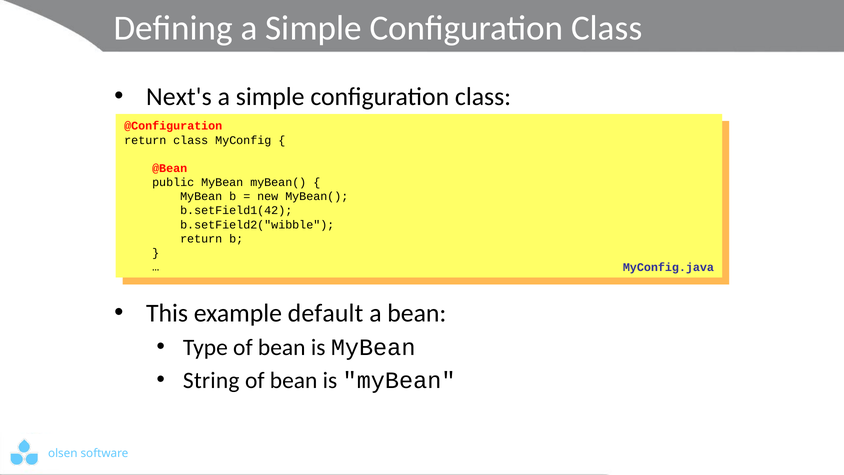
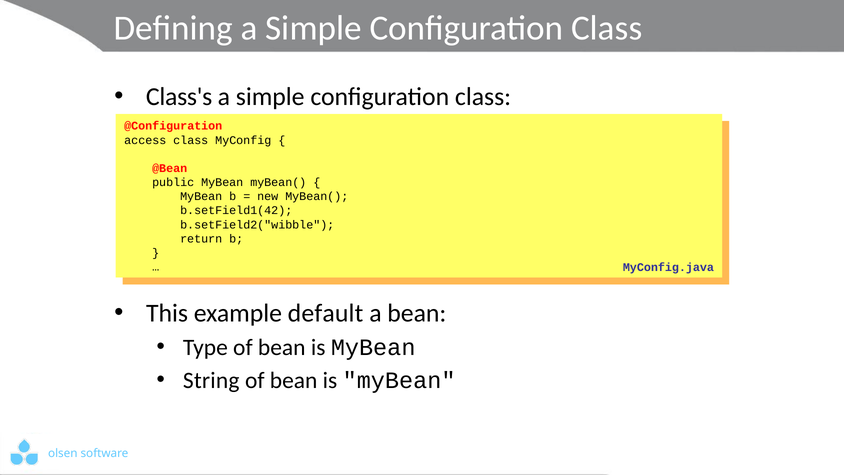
Next's: Next's -> Class's (179, 97)
return: return -> access (145, 140)
